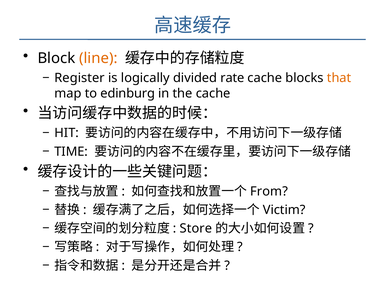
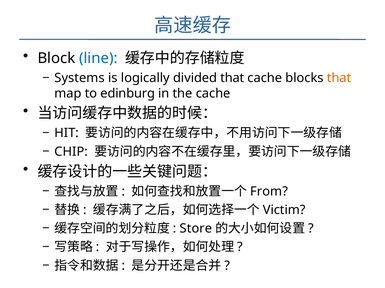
line colour: orange -> blue (98, 58)
Register: Register -> Systems (80, 78)
divided rate: rate -> that (232, 78)
TIME: TIME -> CHIP (71, 152)
